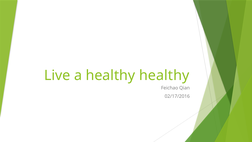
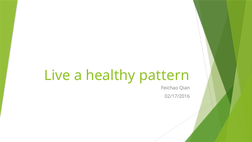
healthy healthy: healthy -> pattern (164, 75)
